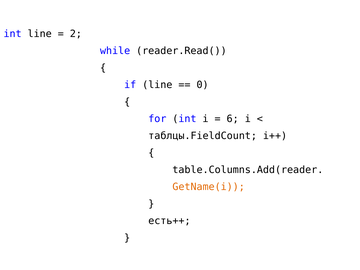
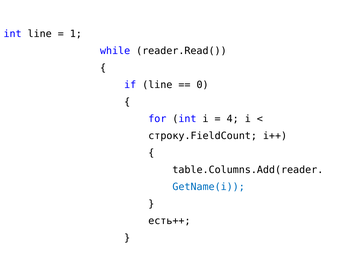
2: 2 -> 1 (76, 34)
6: 6 -> 4 (233, 119)
таблцы.FieldCount: таблцы.FieldCount -> строку.FieldCount (203, 136)
GetName(i colour: orange -> blue (209, 187)
